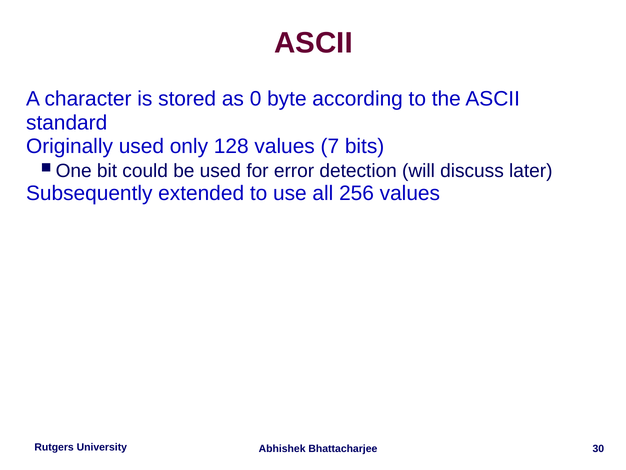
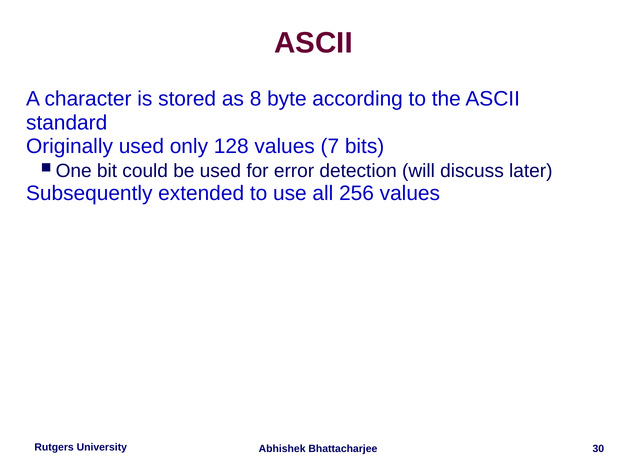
0: 0 -> 8 (256, 99)
